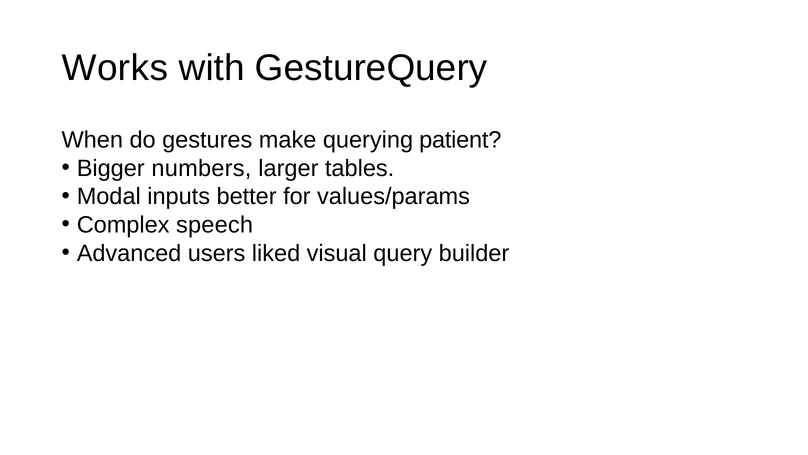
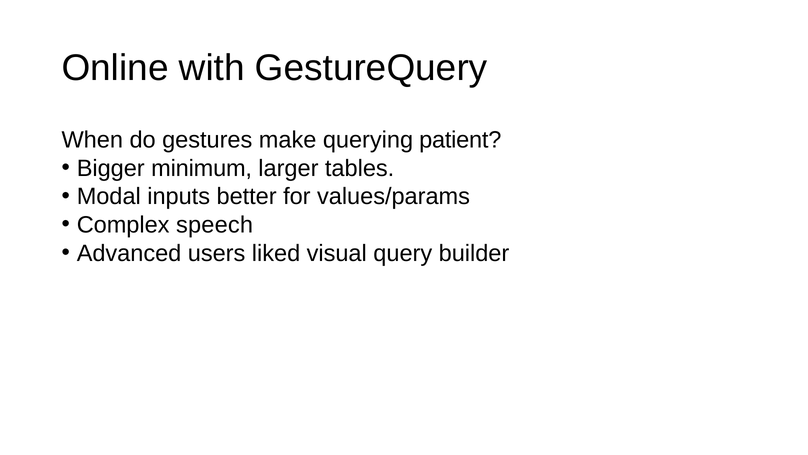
Works: Works -> Online (115, 68)
numbers: numbers -> minimum (202, 168)
